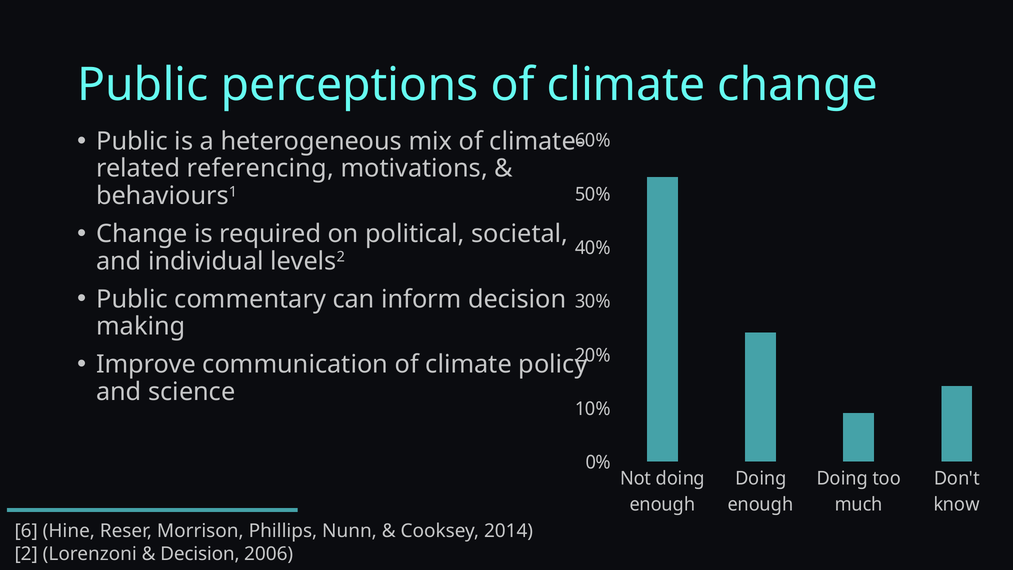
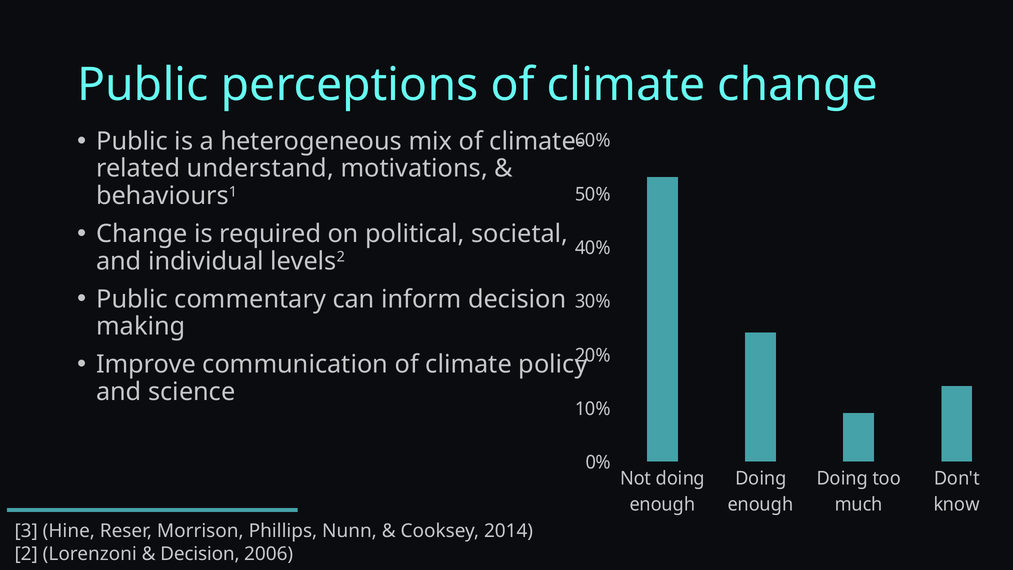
referencing: referencing -> understand (260, 169)
6: 6 -> 3 (26, 531)
